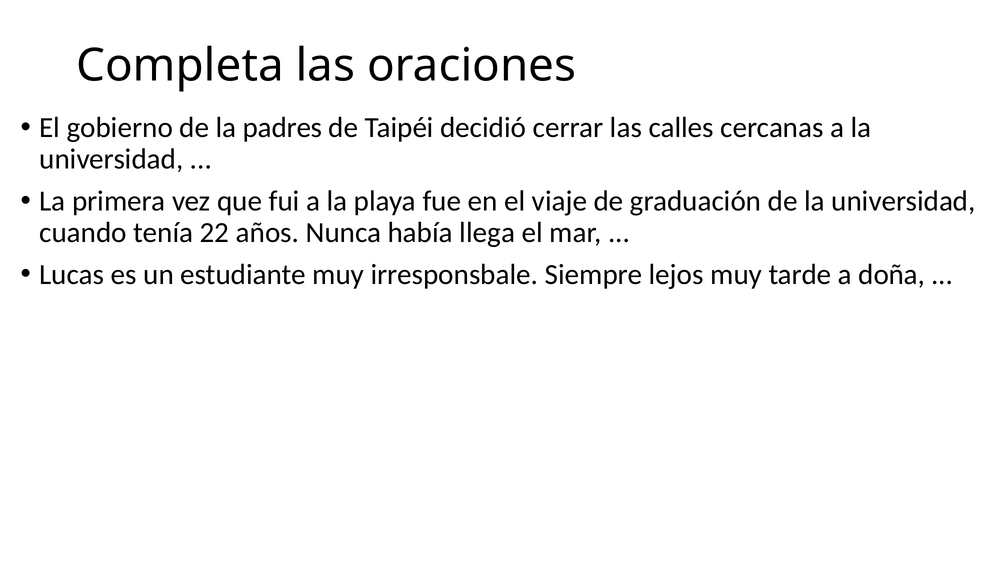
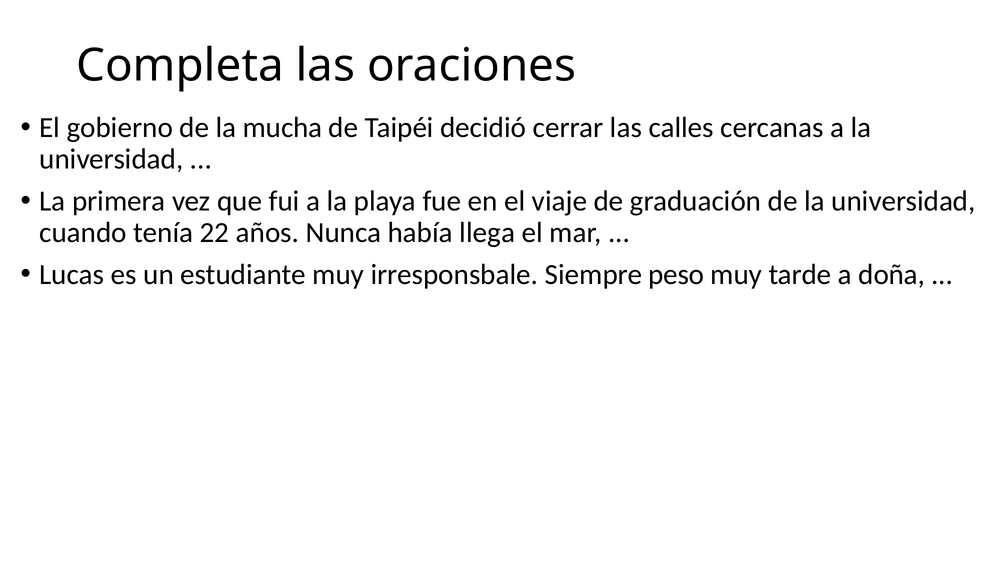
padres: padres -> mucha (283, 128)
lejos: lejos -> peso (676, 275)
